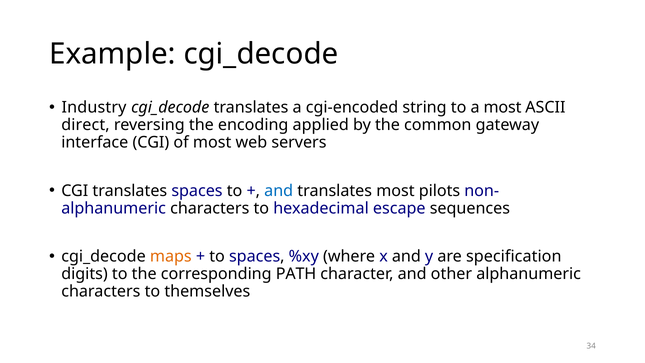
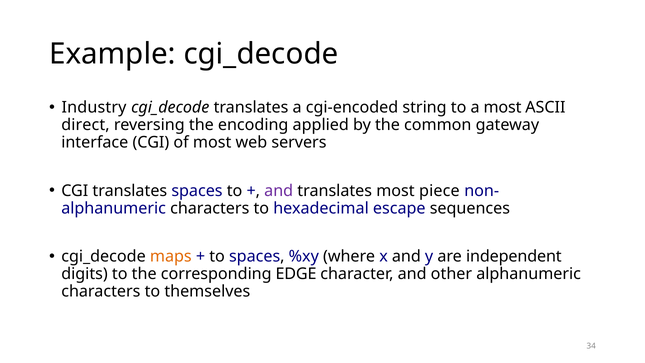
and colour: blue -> purple (279, 191)
pilots: pilots -> piece (439, 191)
specification: specification -> independent (514, 256)
PATH: PATH -> EDGE (296, 274)
